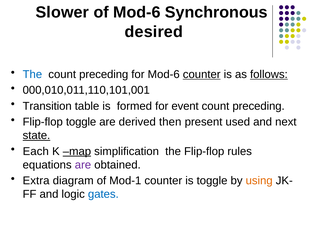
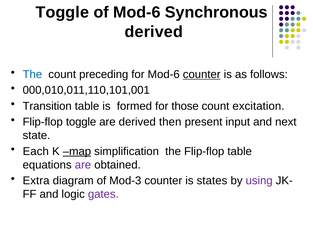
Slower: Slower -> Toggle (62, 12)
desired: desired -> derived (154, 32)
follows underline: present -> none (269, 74)
event: event -> those (185, 106)
preceding: preceding -> excitation (258, 106)
used: used -> input (238, 122)
state underline: present -> none (36, 135)
Flip-flop rules: rules -> table (240, 151)
Mod-1: Mod-1 -> Mod-3 (125, 180)
is toggle: toggle -> states (212, 180)
using colour: orange -> purple (259, 180)
gates colour: blue -> purple (103, 194)
